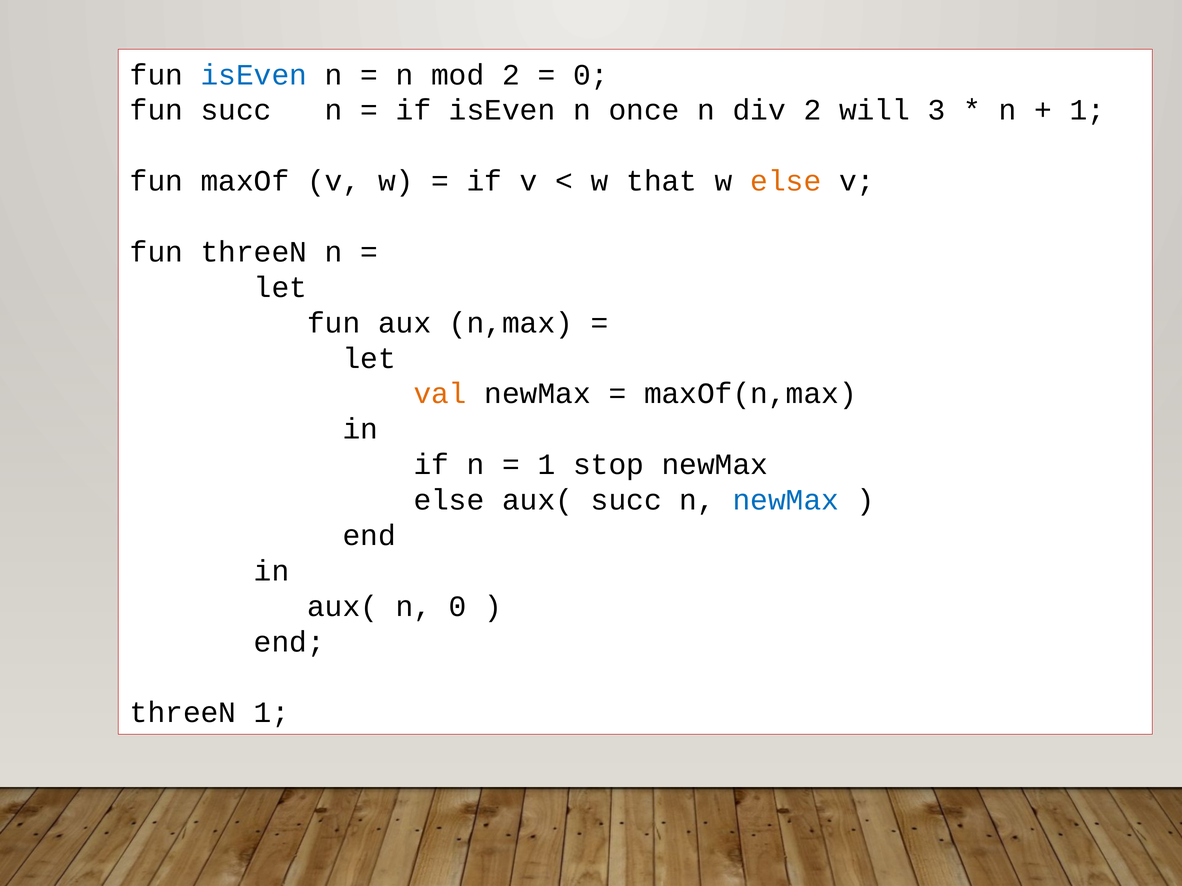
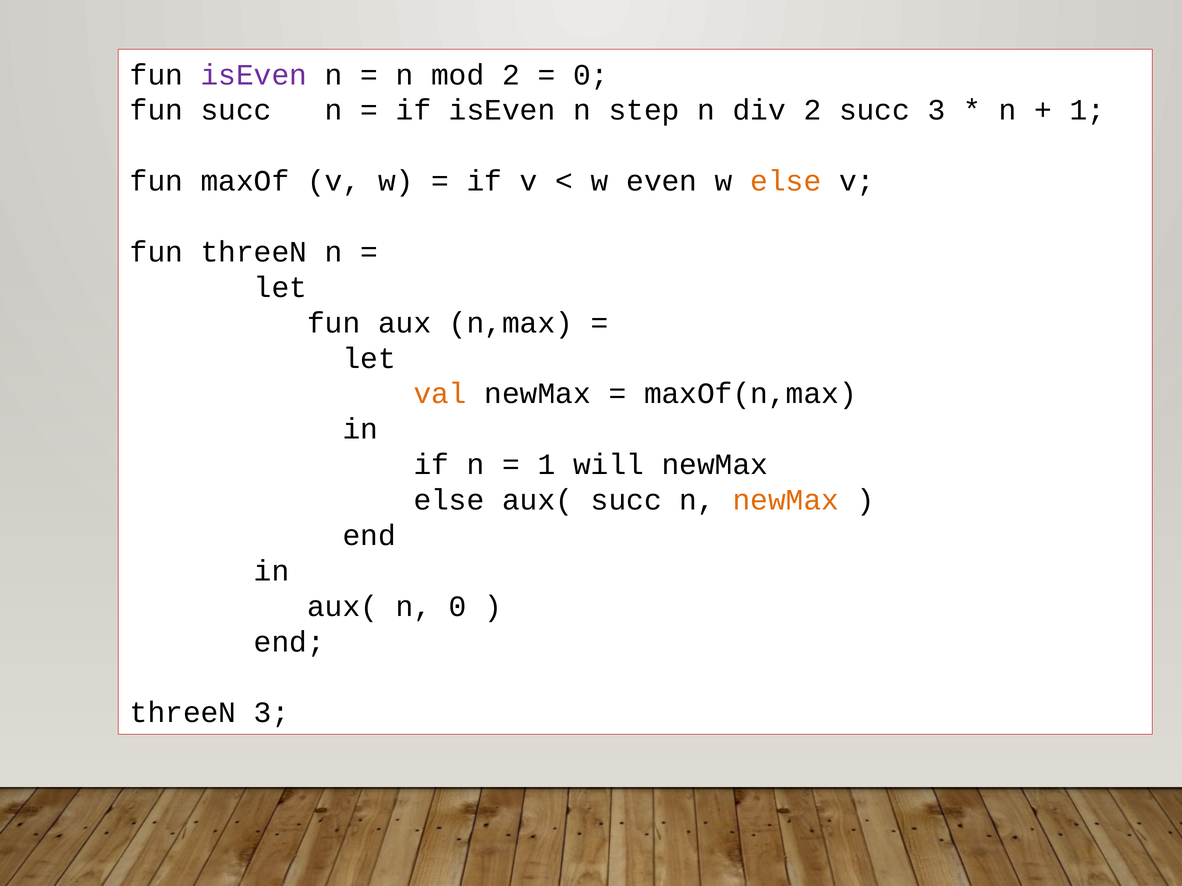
isEven colour: blue -> purple (254, 75)
once: once -> step (644, 110)
2 will: will -> succ (874, 110)
that: that -> even (662, 181)
stop: stop -> will (609, 465)
newMax colour: blue -> orange (786, 500)
threeN 1: 1 -> 3 (272, 713)
